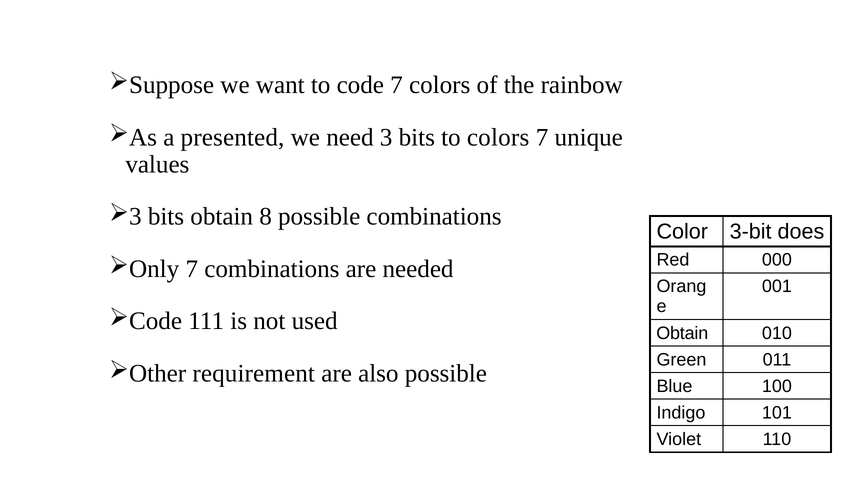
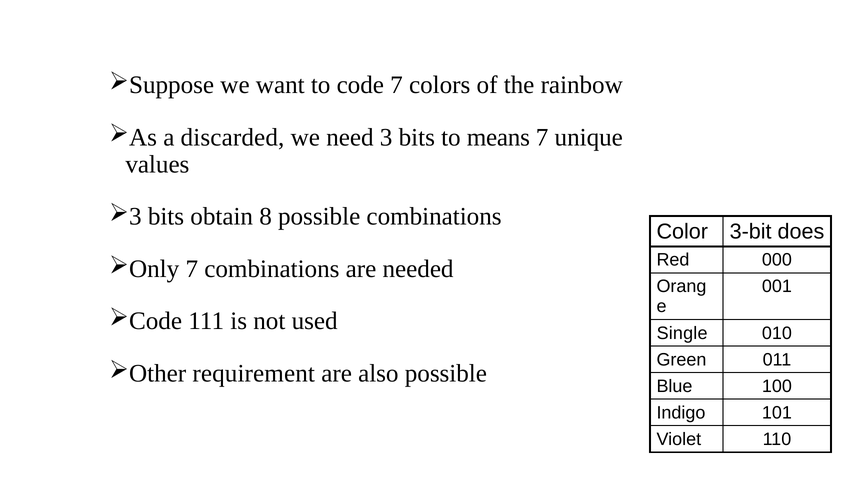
presented: presented -> discarded (233, 137)
to colors: colors -> means (498, 137)
Obtain: Obtain -> Single (682, 333)
